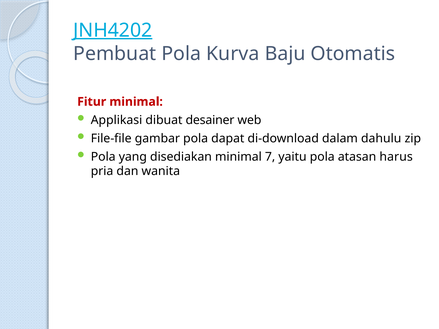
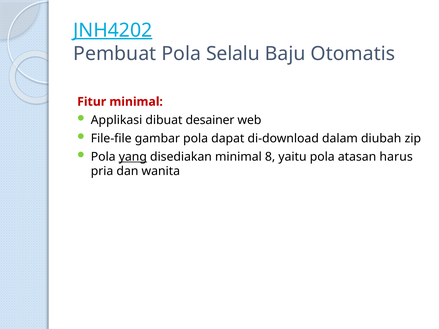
Kurva: Kurva -> Selalu (233, 54)
dahulu: dahulu -> diubah (381, 138)
yang underline: none -> present (133, 157)
7: 7 -> 8 (270, 157)
